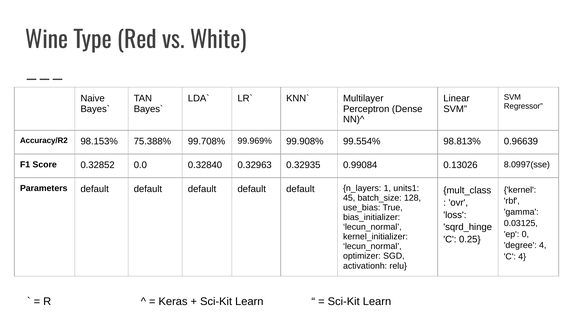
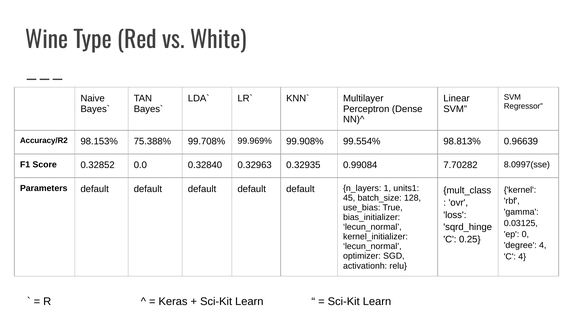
0.13026: 0.13026 -> 7.70282 (460, 165)
